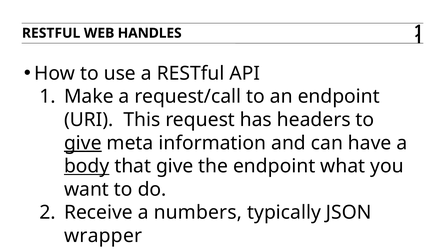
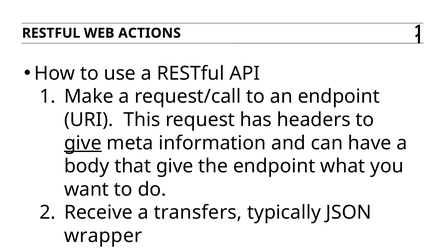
HANDLES: HANDLES -> ACTIONS (150, 33)
body underline: present -> none (87, 166)
numbers: numbers -> transfers (198, 212)
